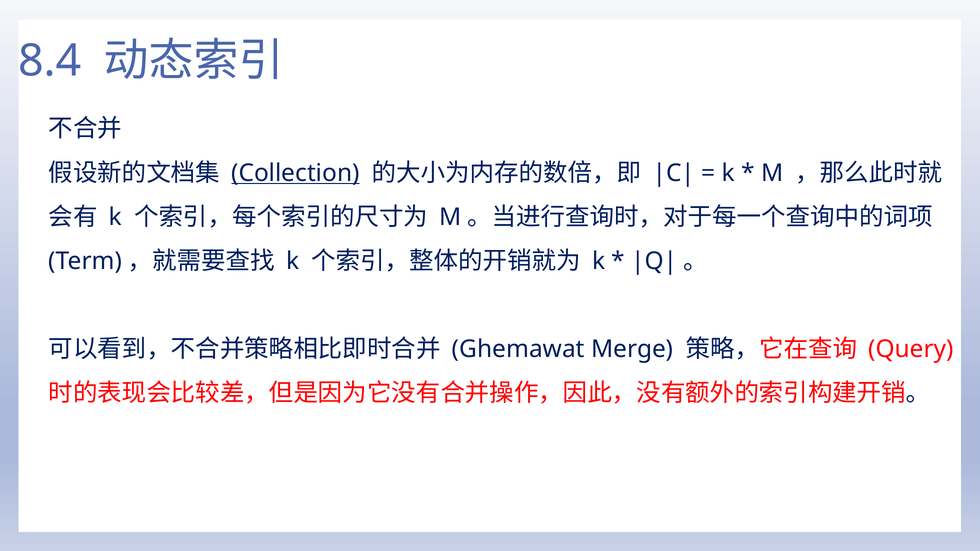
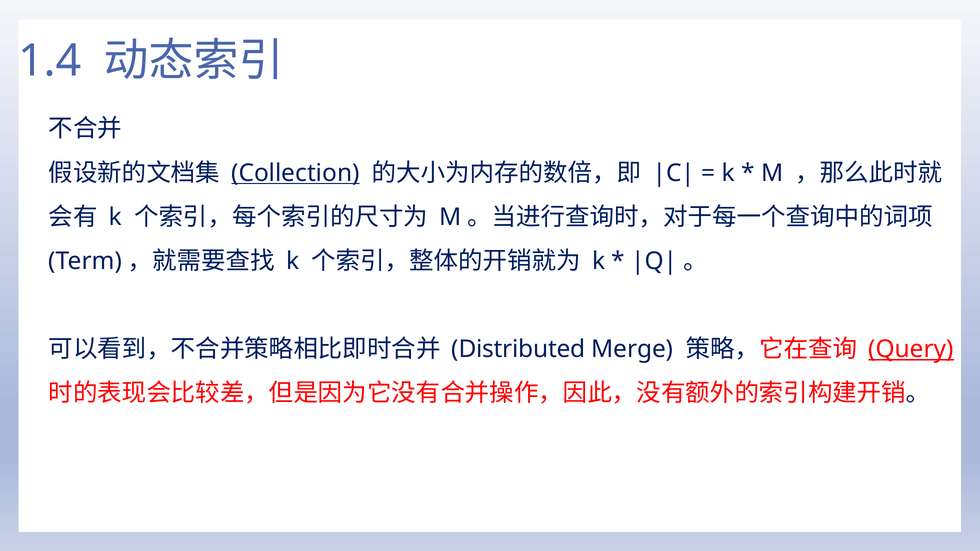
8.4: 8.4 -> 1.4 (50, 61)
Ghemawat: Ghemawat -> Distributed (518, 349)
Query underline: none -> present (911, 349)
